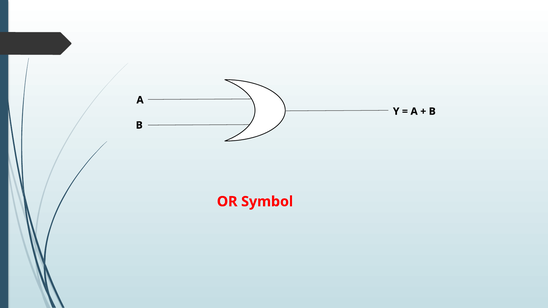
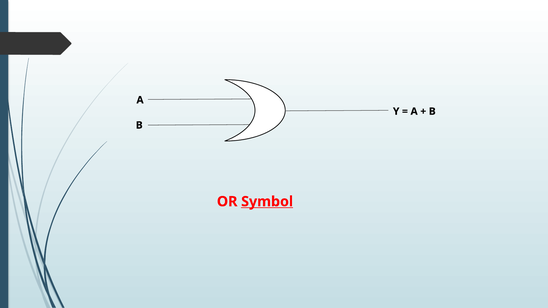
Symbol underline: none -> present (267, 202)
